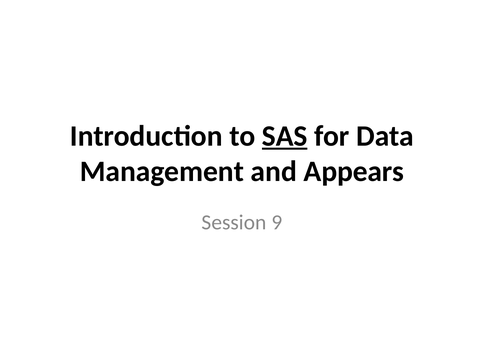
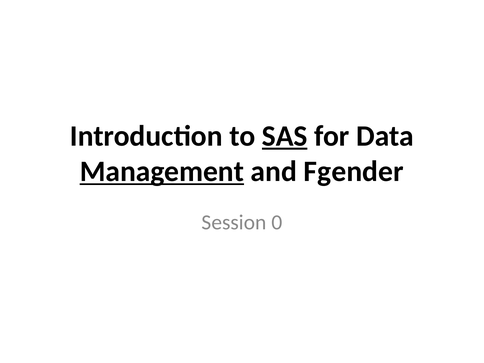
Management underline: none -> present (162, 171)
Appears: Appears -> Fgender (354, 171)
9: 9 -> 0 (277, 223)
